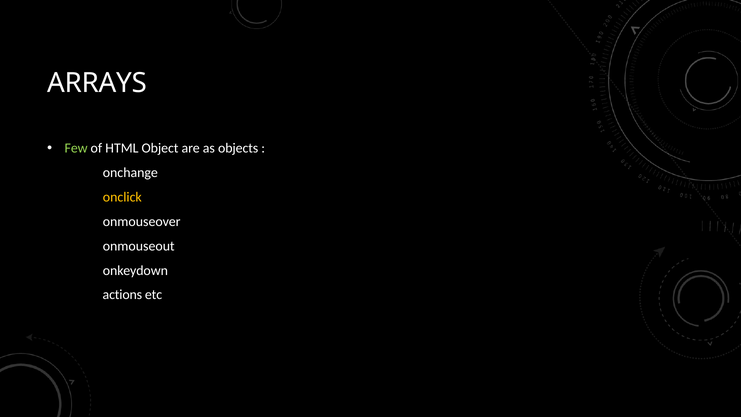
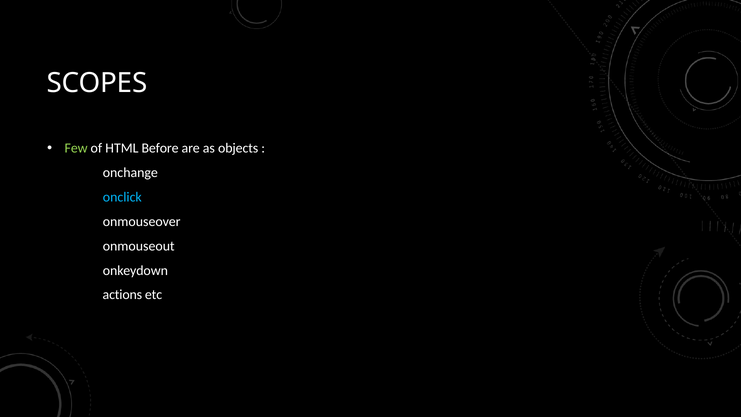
ARRAYS: ARRAYS -> SCOPES (97, 83)
Object: Object -> Before (160, 148)
onclick colour: yellow -> light blue (122, 197)
